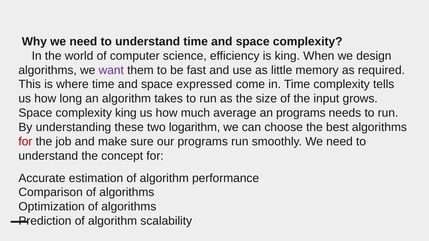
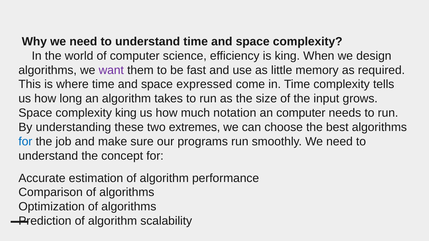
average: average -> notation (235, 113)
an programs: programs -> computer (301, 113)
logarithm: logarithm -> extremes (195, 127)
for colour: red -> blue (25, 142)
